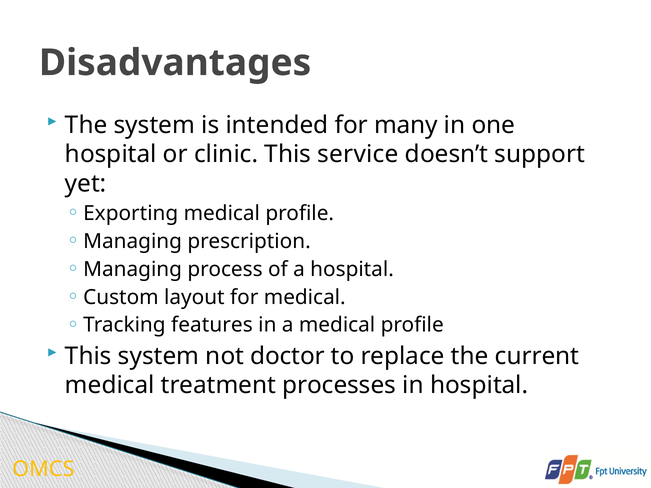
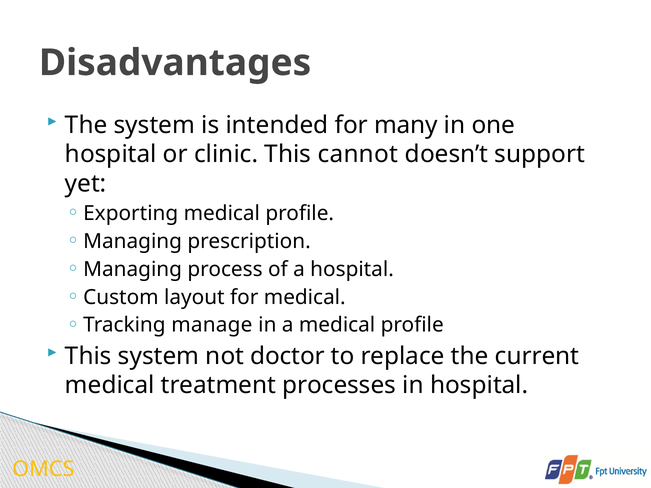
service: service -> cannot (358, 154)
features: features -> manage (212, 325)
